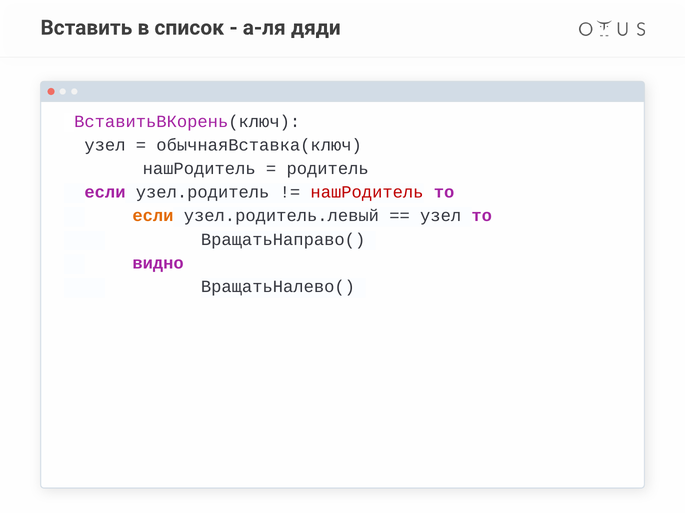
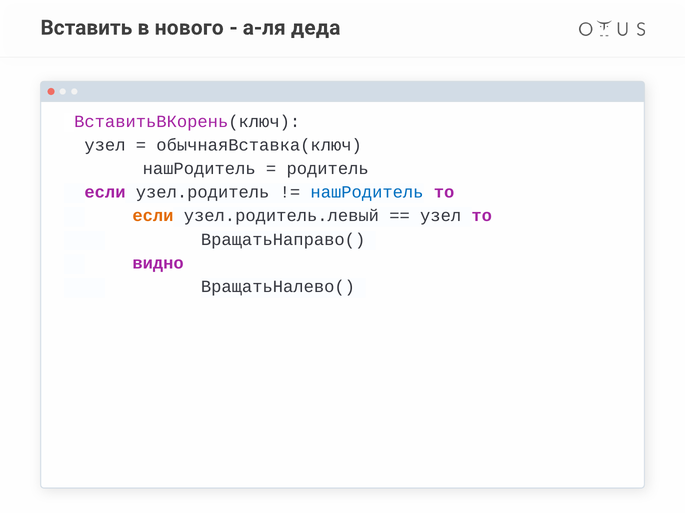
список: список -> нового (189, 28)
дяди: дяди -> деда (316, 28)
нашРодитель colour: red -> blue (367, 192)
